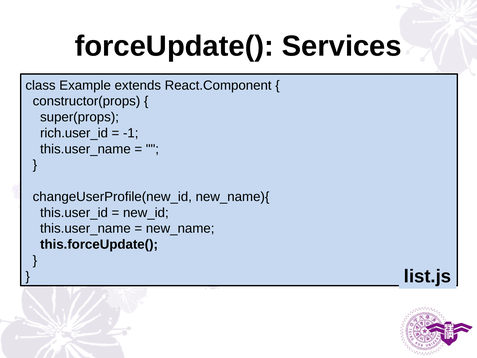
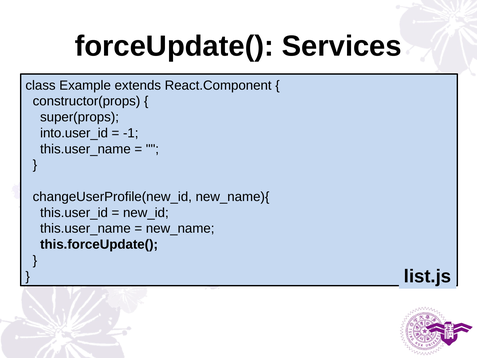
rich.user_id: rich.user_id -> into.user_id (74, 133)
